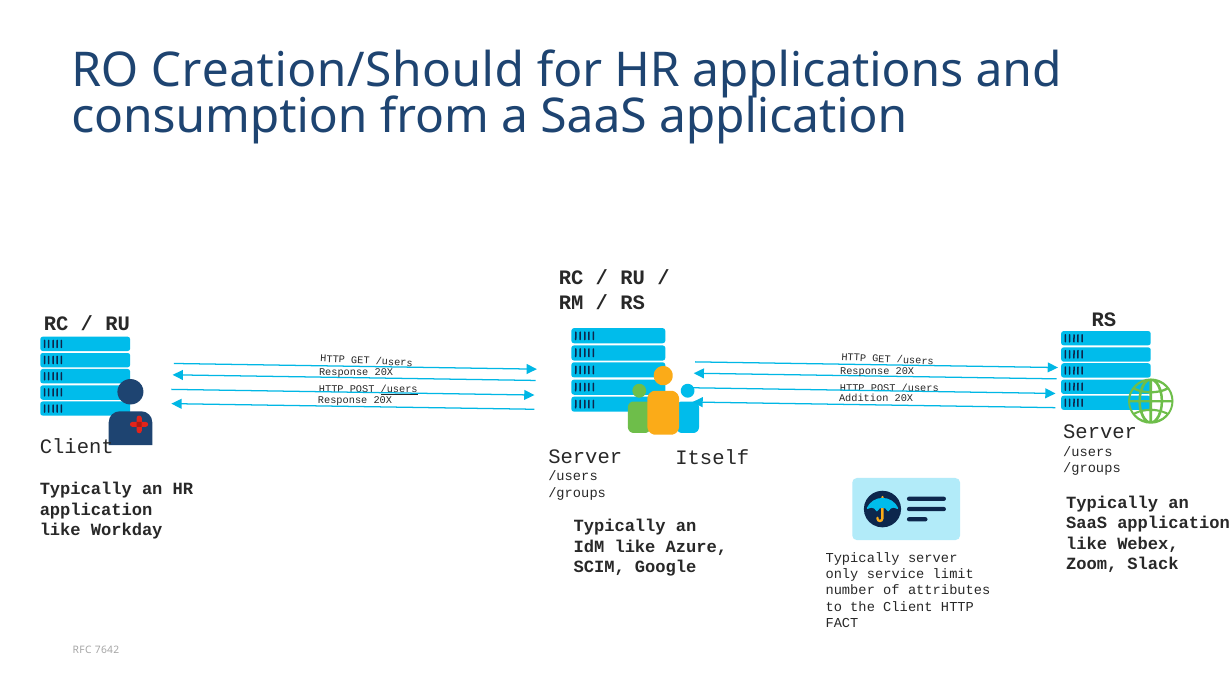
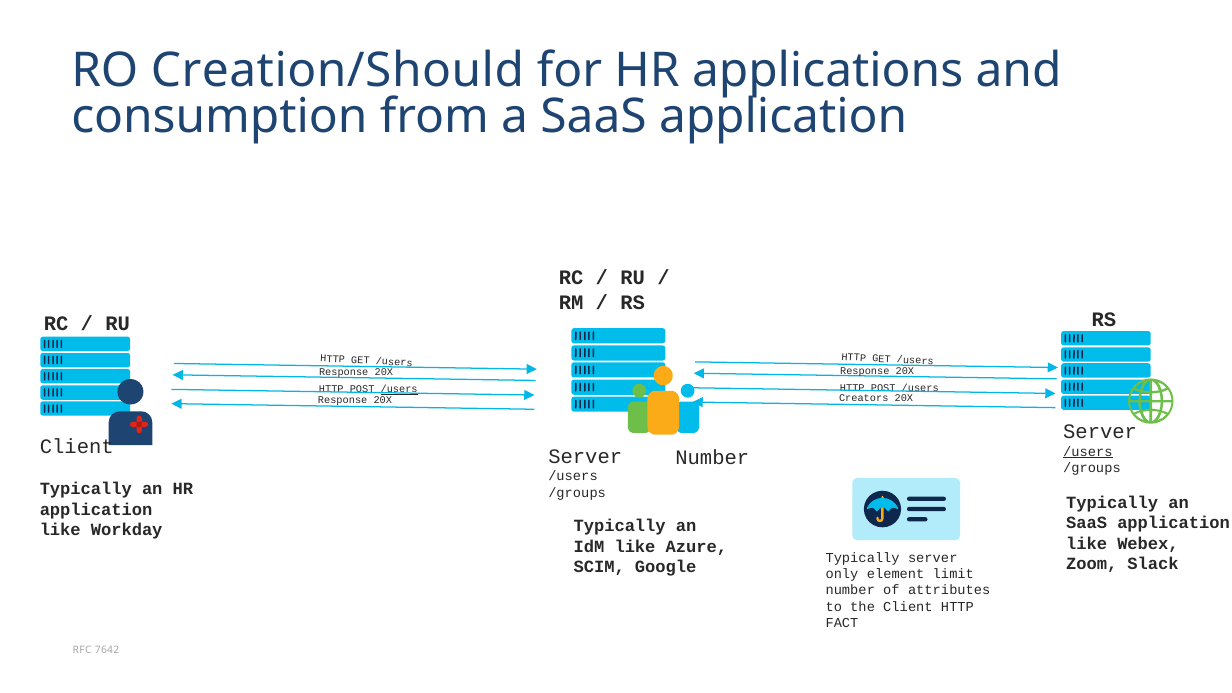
Addition: Addition -> Creators (864, 398)
/users underline: none -> present (1088, 452)
Itself: Itself -> Number (712, 458)
service: service -> element (896, 574)
